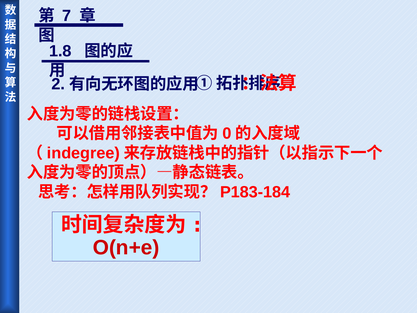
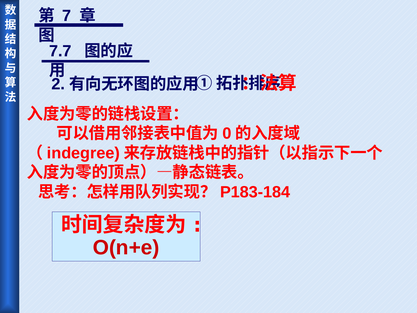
1.8: 1.8 -> 7.7 (60, 51)
